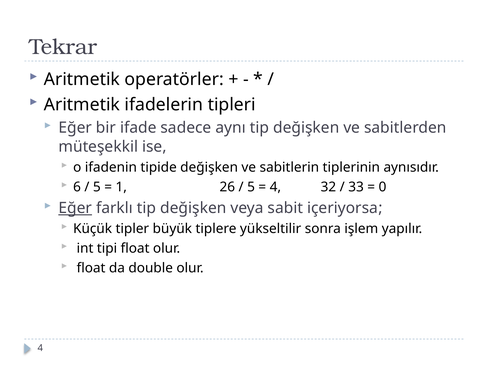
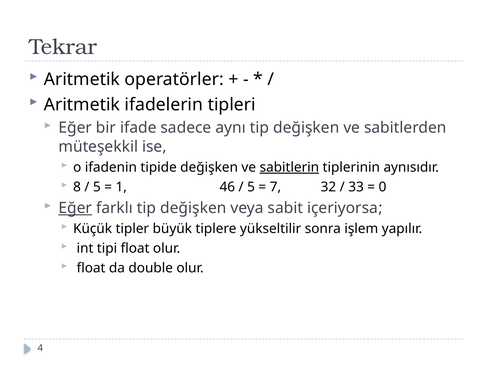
sabitlerin underline: none -> present (289, 167)
6: 6 -> 8 (77, 187)
26: 26 -> 46 (227, 187)
4: 4 -> 7 (275, 187)
